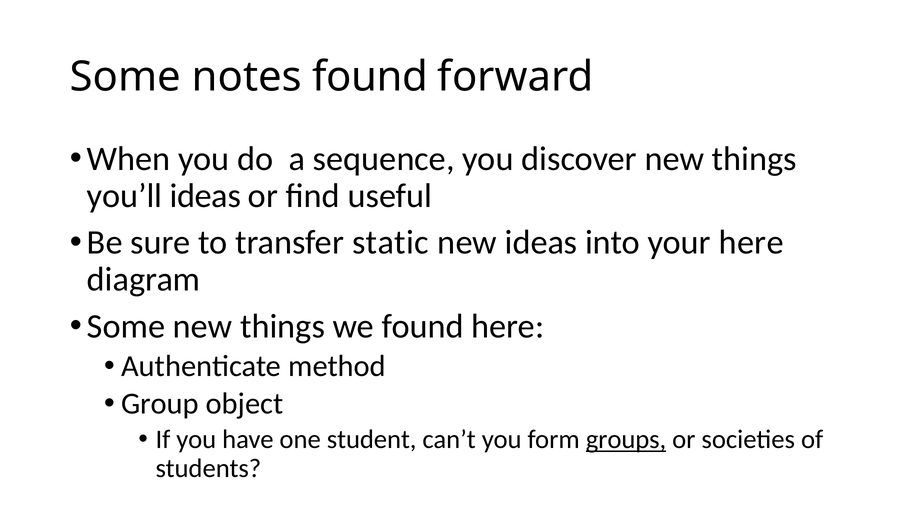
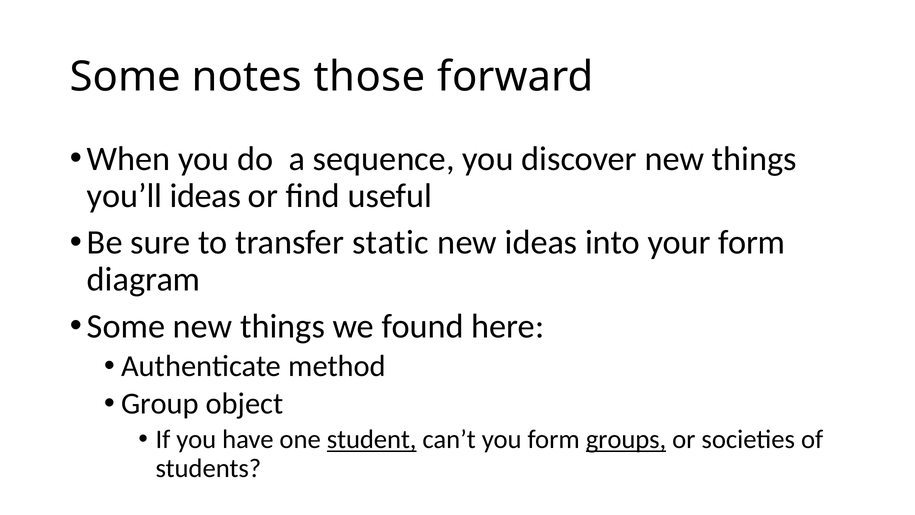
notes found: found -> those (370, 77)
your here: here -> form (752, 242)
student underline: none -> present (372, 439)
